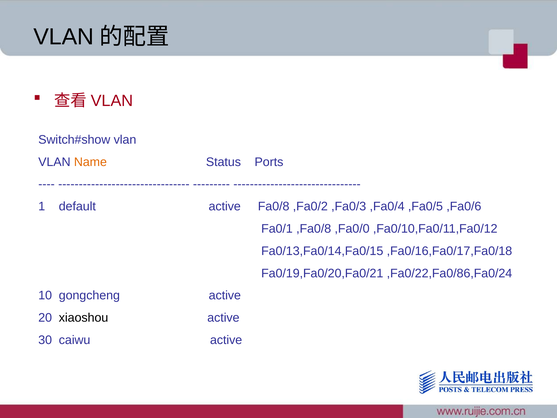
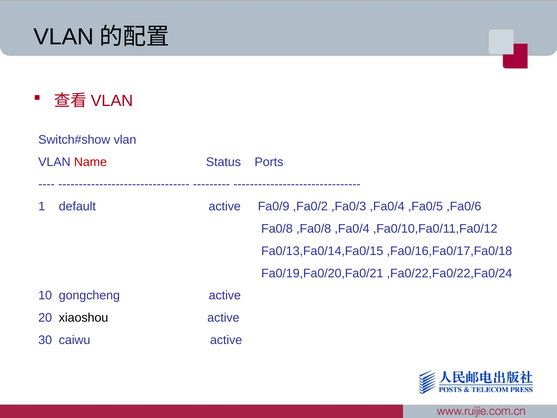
Name colour: orange -> red (90, 162)
Fa0/8: Fa0/8 -> Fa0/9 (274, 206)
Fa0/1: Fa0/1 -> Fa0/8 (277, 229)
,Fa0/8 ,Fa0/0: ,Fa0/0 -> ,Fa0/4 (352, 229)
,Fa0/22,Fa0/86,Fa0/24: ,Fa0/22,Fa0/86,Fa0/24 -> ,Fa0/22,Fa0/22,Fa0/24 (449, 273)
